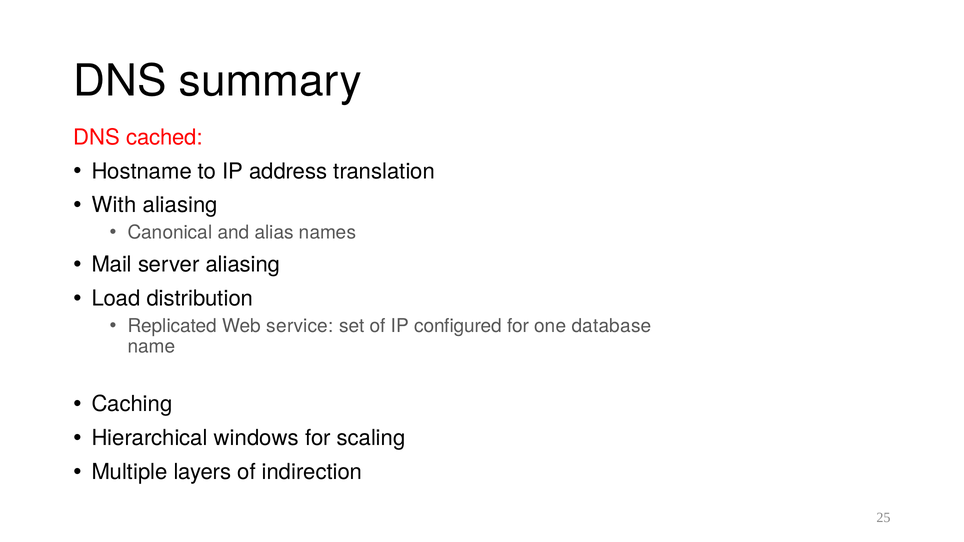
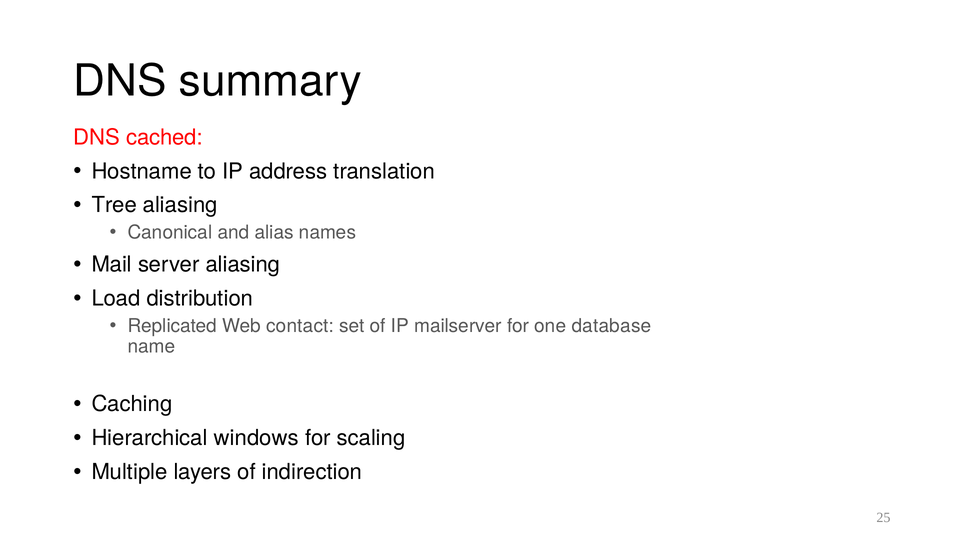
With: With -> Tree (114, 205)
service: service -> contact (300, 326)
configured: configured -> mailserver (458, 326)
